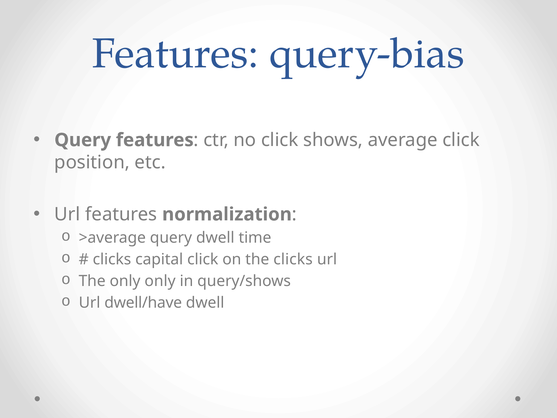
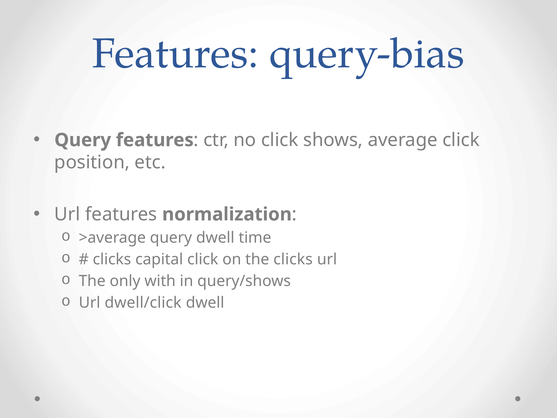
only only: only -> with (160, 281)
dwell/have: dwell/have -> dwell/click (143, 303)
